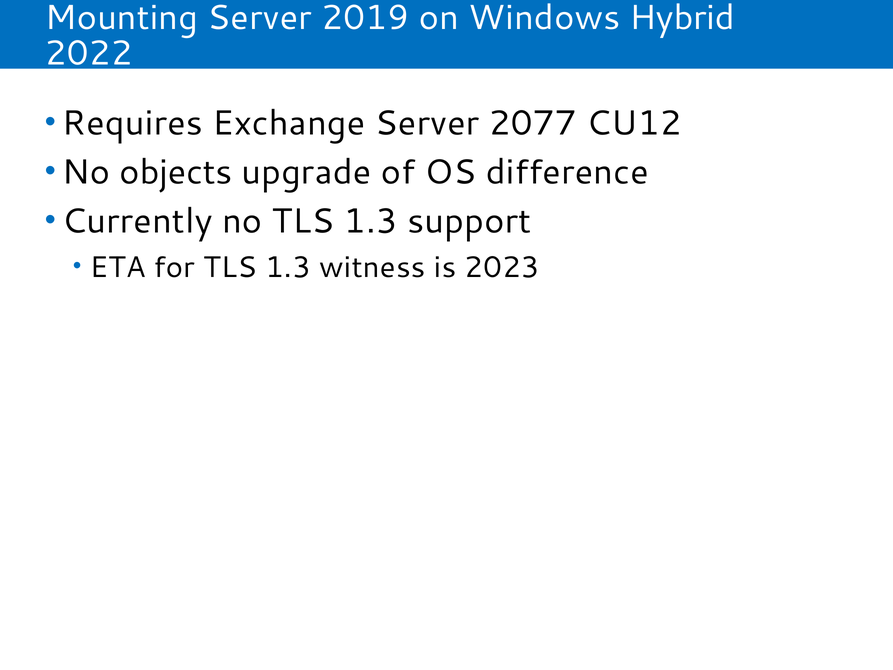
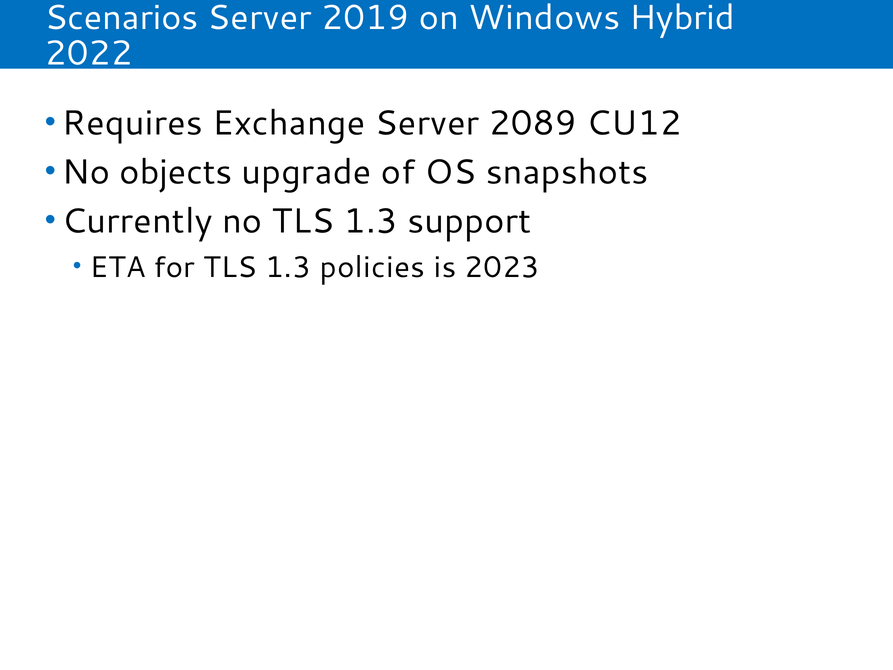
Mounting: Mounting -> Scenarios (122, 18)
2077: 2077 -> 2089 (533, 123)
difference: difference -> snapshots (567, 172)
witness: witness -> policies (372, 267)
